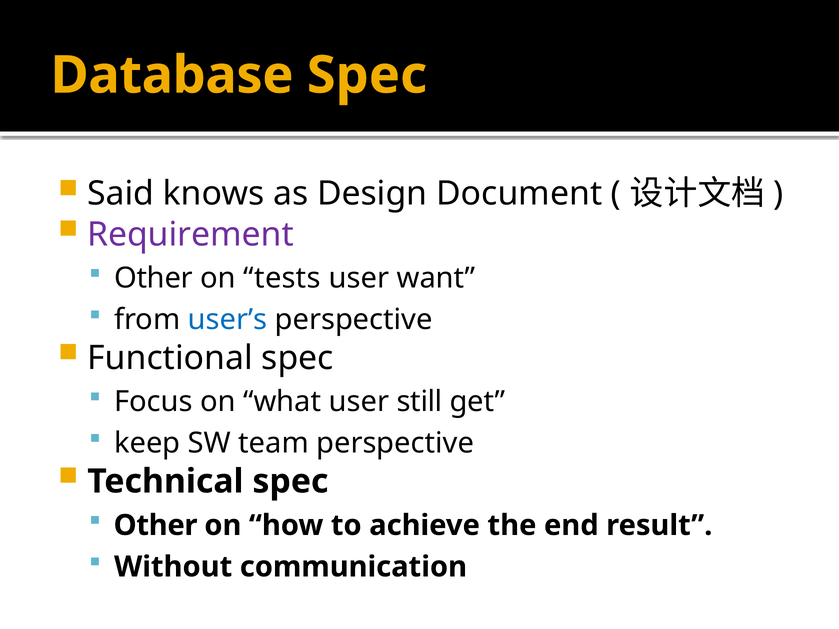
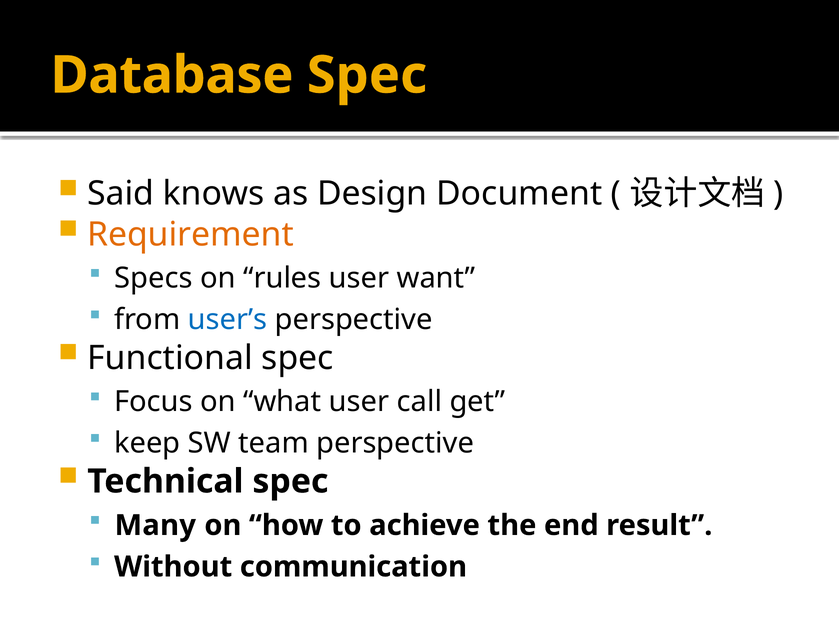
Requirement colour: purple -> orange (191, 234)
Other: Other -> Specs (153, 278)
tests: tests -> rules (282, 278)
still: still -> call (419, 402)
Other: Other -> Many (155, 526)
